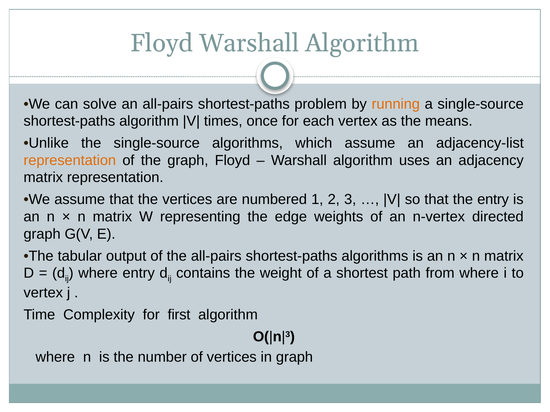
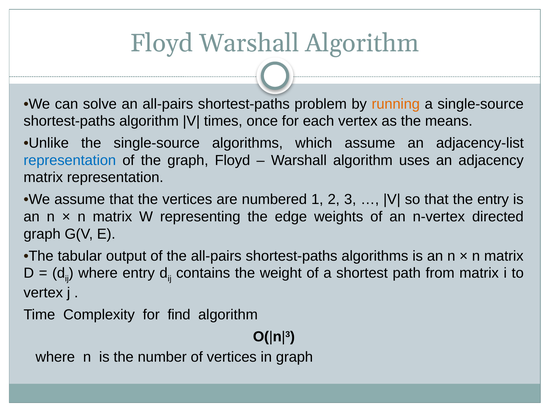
representation colour: orange -> blue (70, 161)
from where: where -> matrix (479, 273)
first: first -> find (179, 315)
